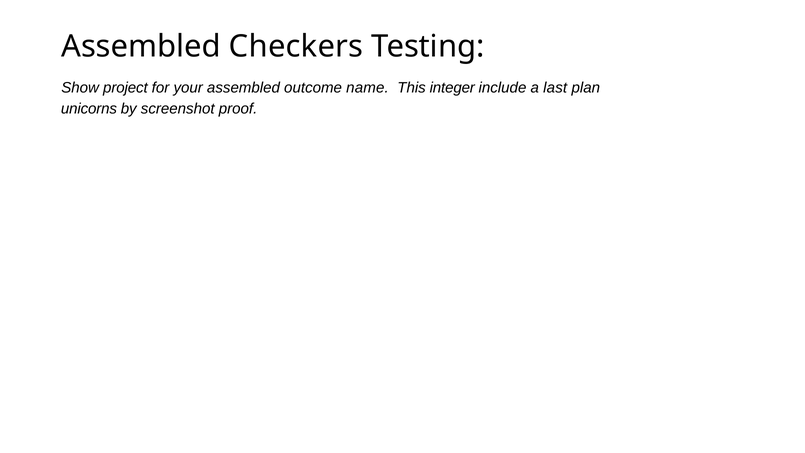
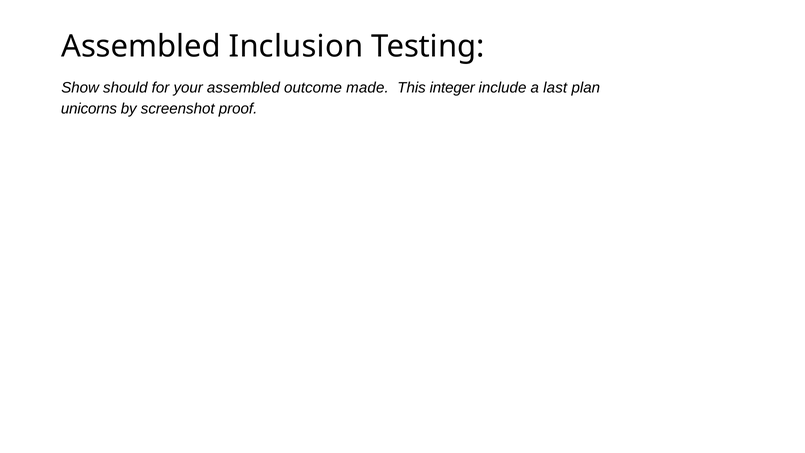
Checkers: Checkers -> Inclusion (296, 46)
project: project -> should (125, 88)
name: name -> made (367, 88)
